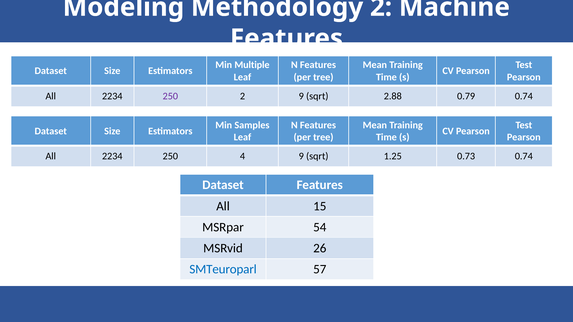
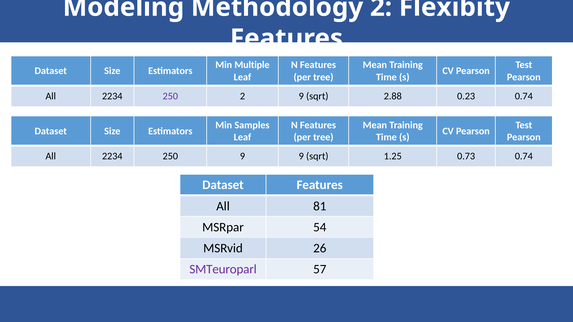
Machine: Machine -> Flexibity (454, 7)
0.79: 0.79 -> 0.23 (466, 96)
250 4: 4 -> 9 (242, 156)
15: 15 -> 81 (320, 206)
SMTeuroparl colour: blue -> purple (223, 270)
